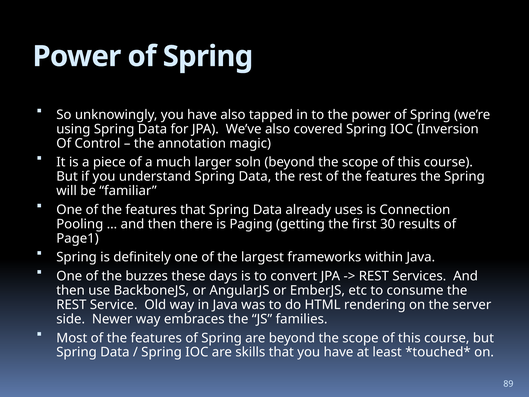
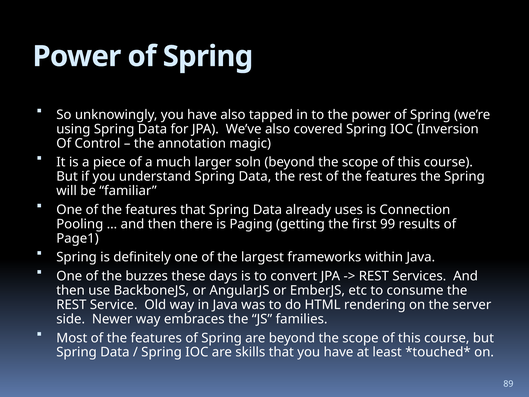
30: 30 -> 99 (388, 224)
